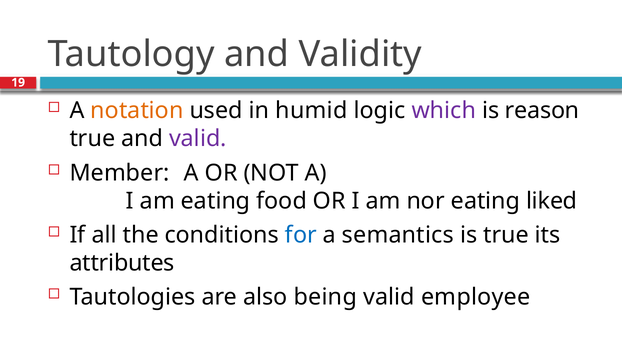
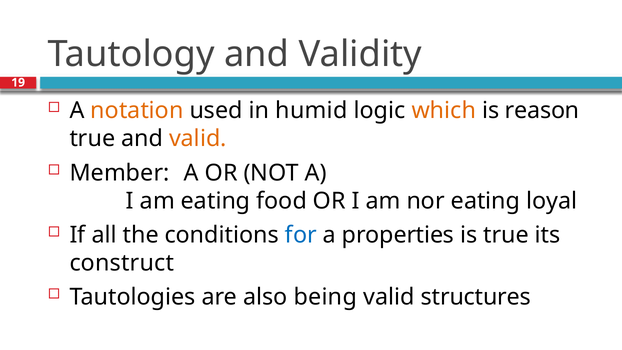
which colour: purple -> orange (444, 111)
valid colour: purple -> orange (198, 139)
liked: liked -> loyal (552, 201)
semantics: semantics -> properties (398, 235)
attributes: attributes -> construct (122, 263)
employee: employee -> structures (476, 297)
